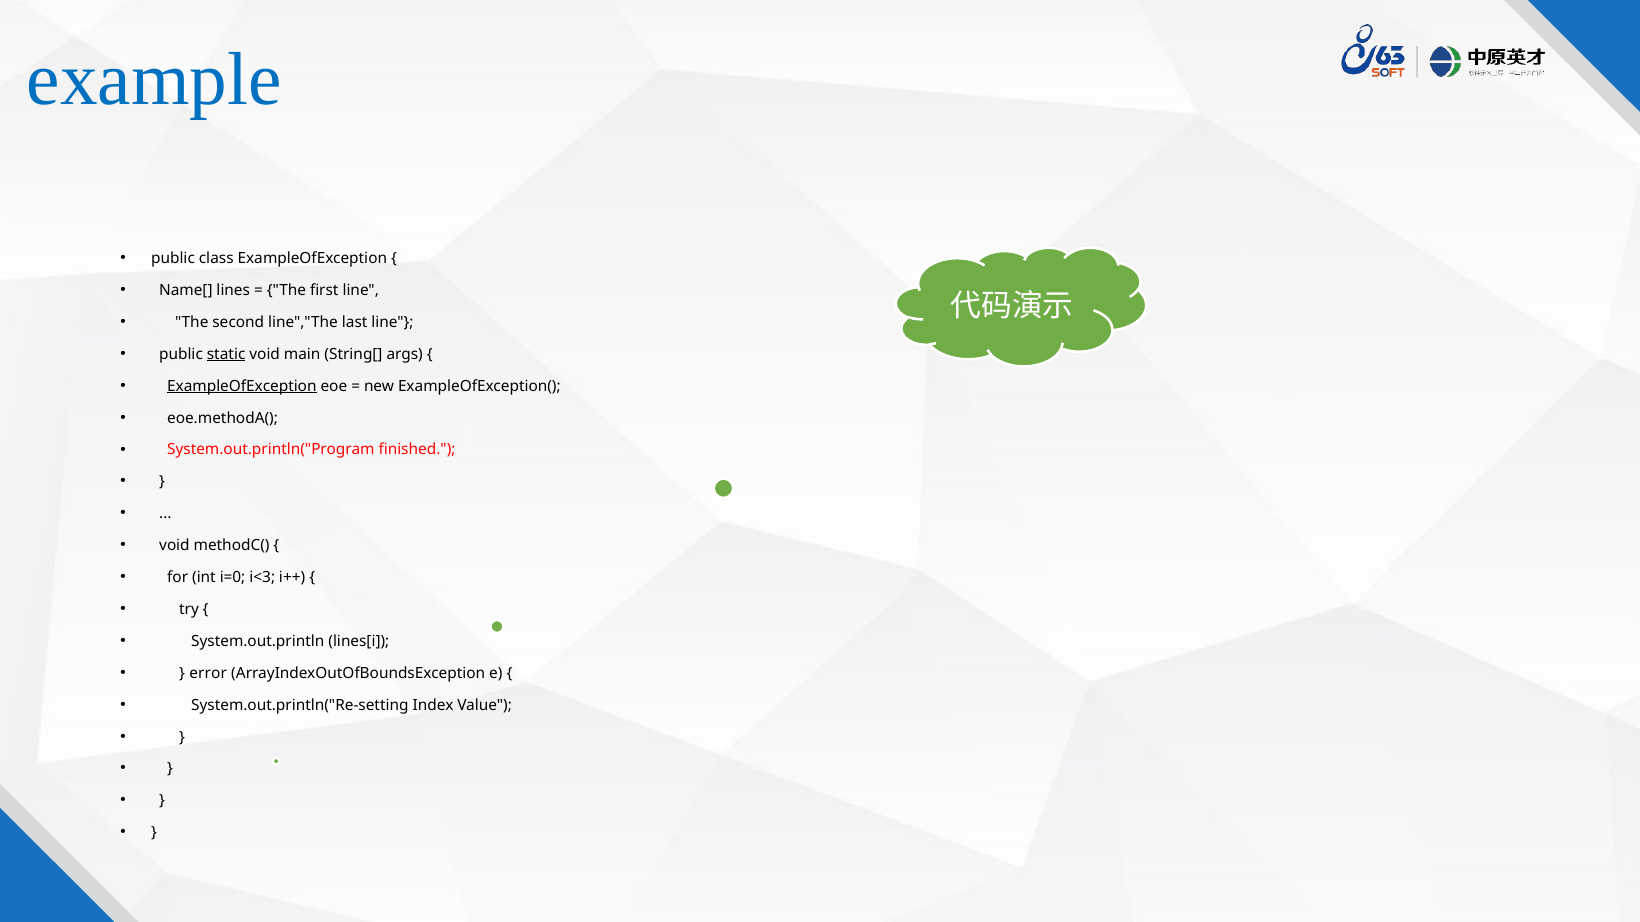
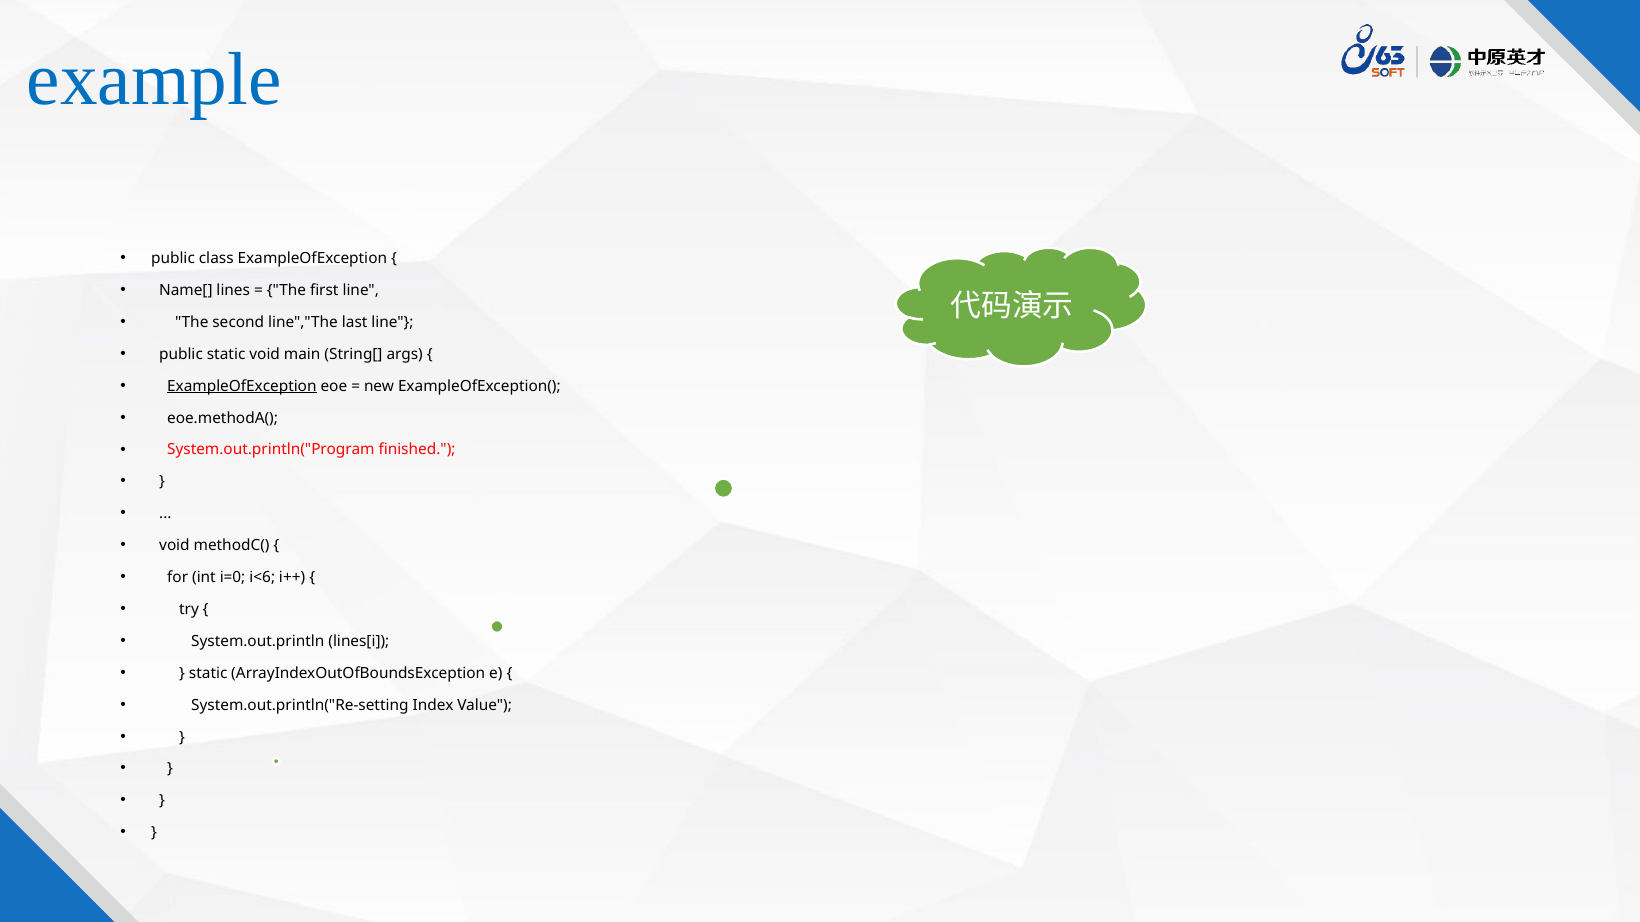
static underline: present -> none (226, 354)
i<3: i<3 -> i<6 (262, 578)
error: error -> static (208, 673)
